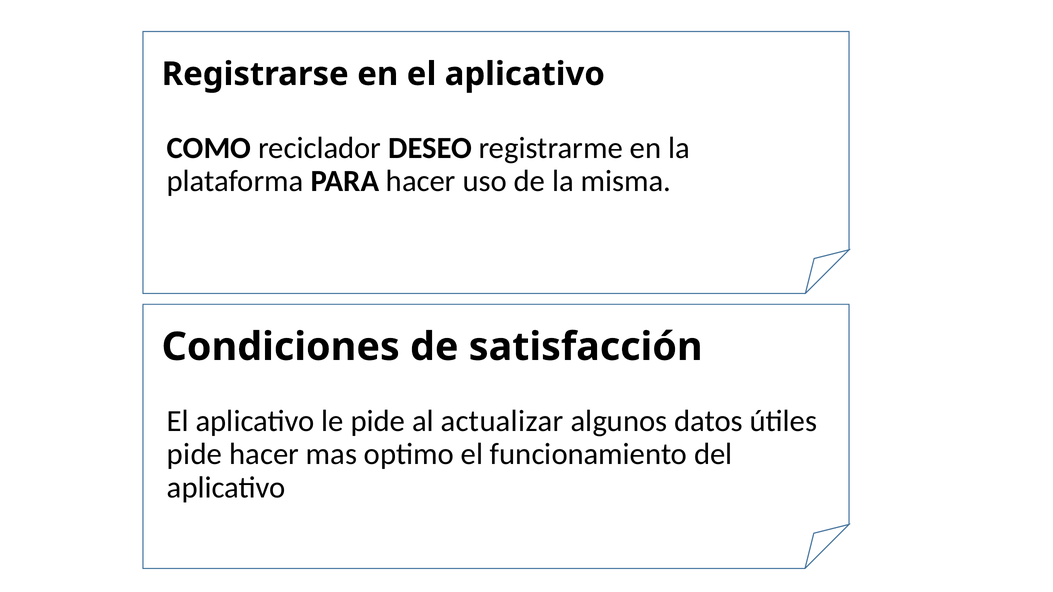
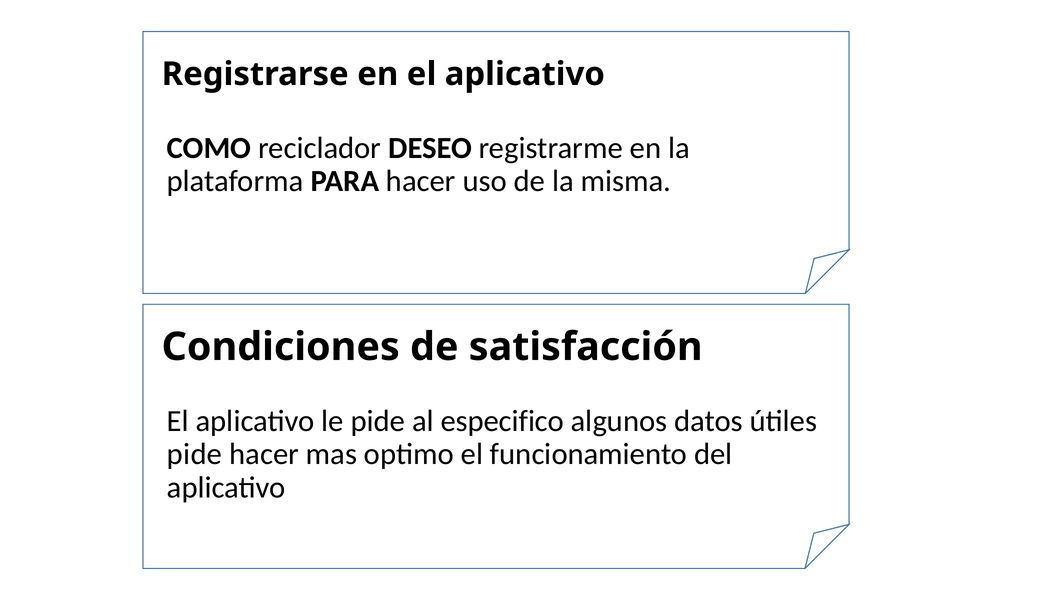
actualizar: actualizar -> especifico (502, 421)
